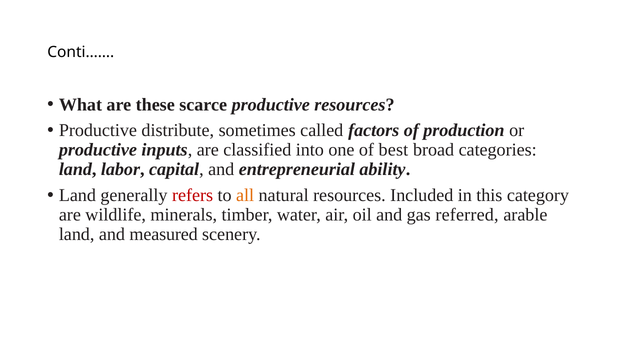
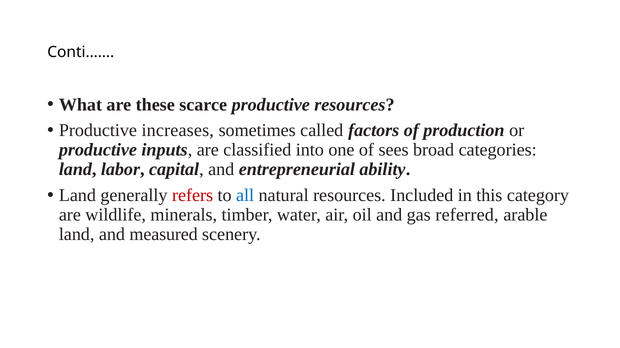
distribute: distribute -> increases (178, 131)
best: best -> sees (394, 150)
all colour: orange -> blue (245, 196)
